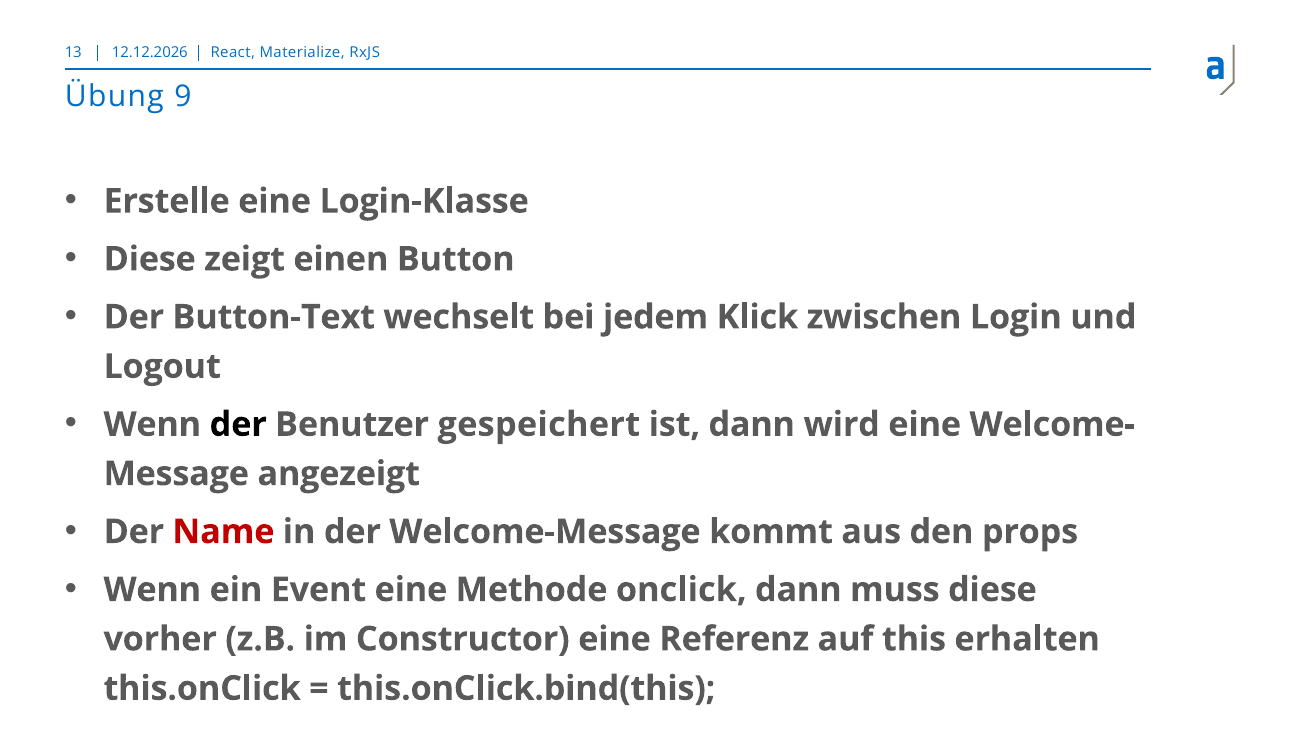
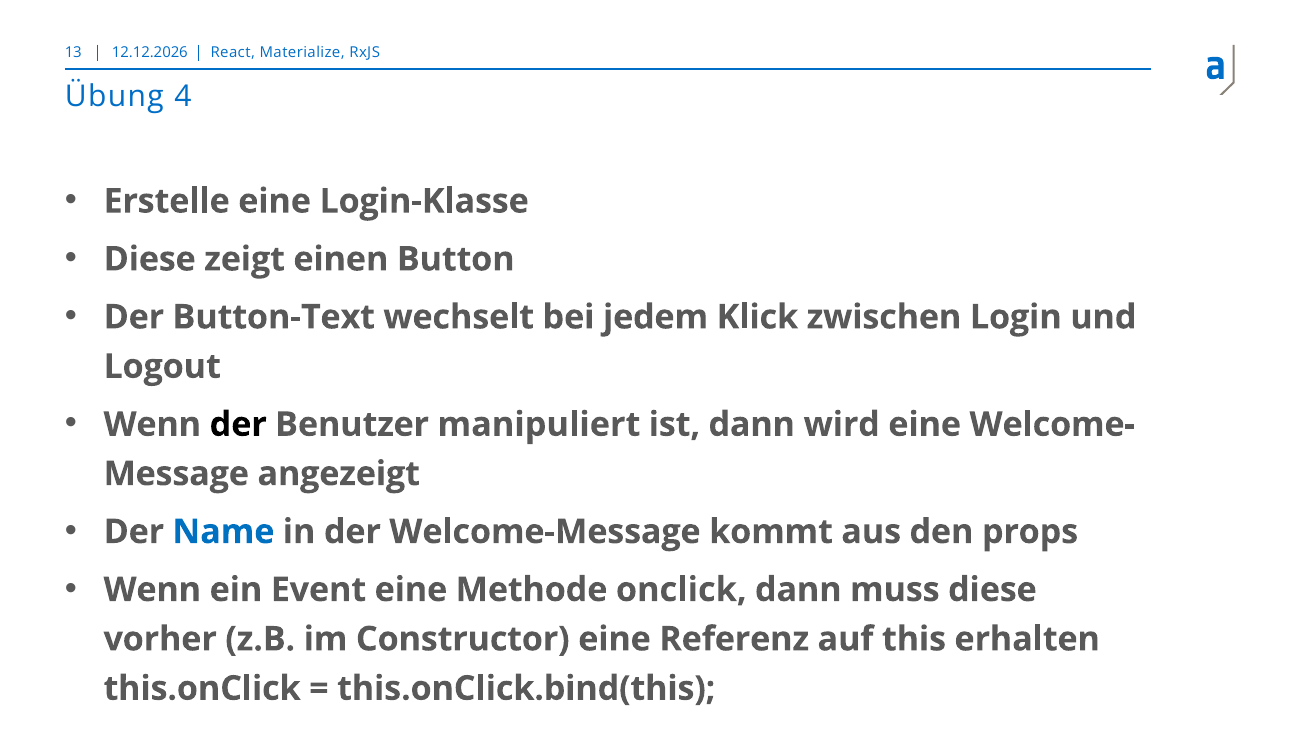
9: 9 -> 4 (183, 97)
gespeichert: gespeichert -> manipuliert (539, 425)
Name colour: red -> blue (223, 532)
